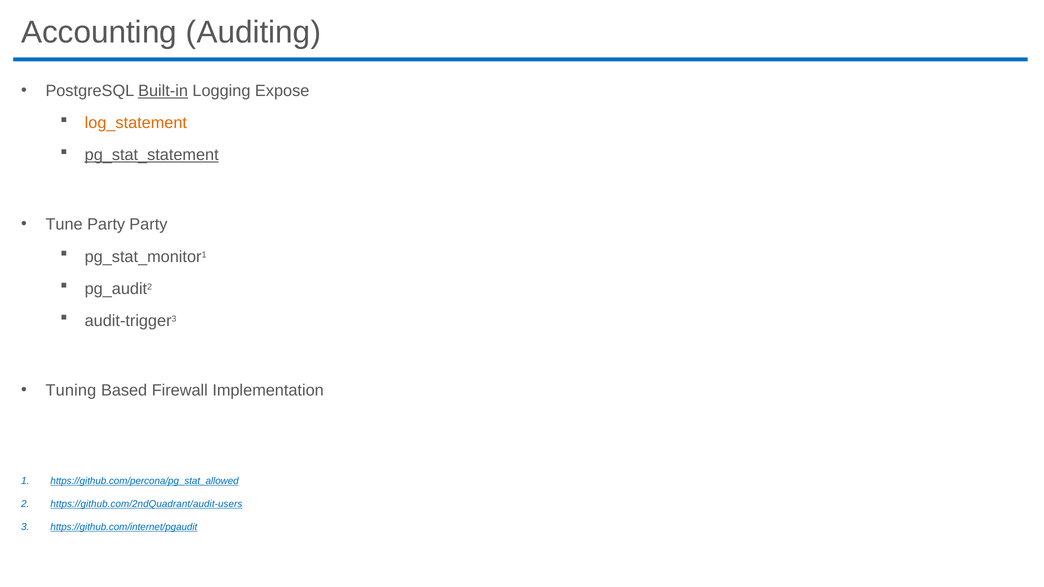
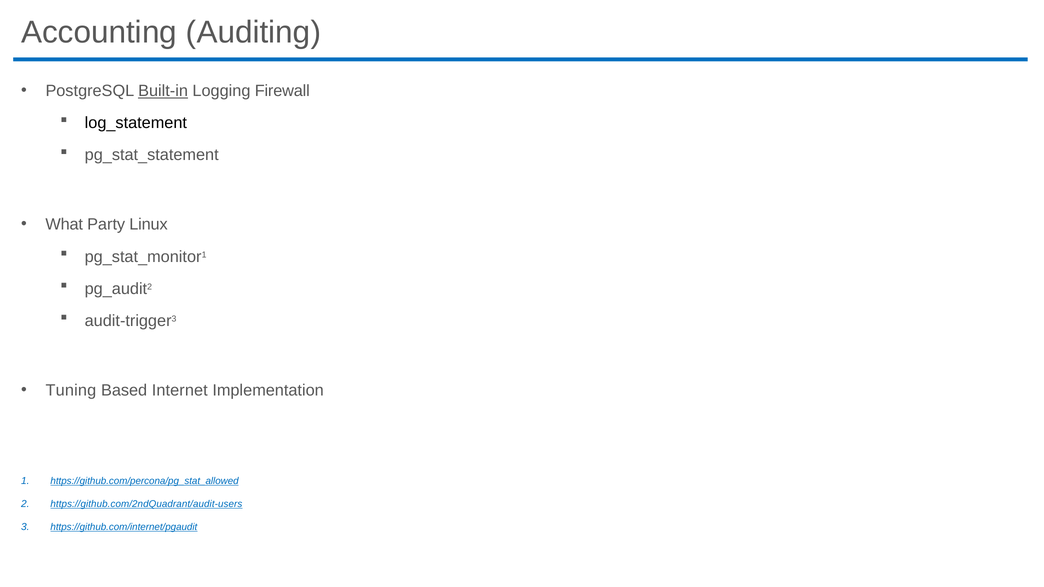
Expose: Expose -> Firewall (282, 91)
log_statement colour: orange -> black (136, 123)
pg_stat_statement underline: present -> none (152, 155)
Tune: Tune -> What (64, 225)
Party Party: Party -> Linux (148, 225)
Firewall: Firewall -> Internet (180, 390)
